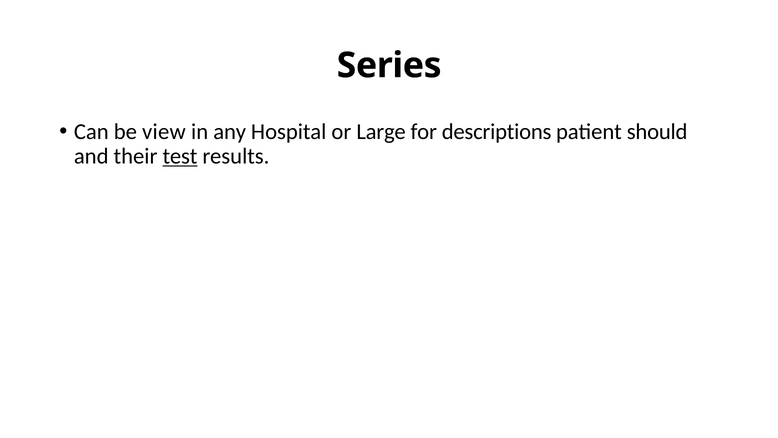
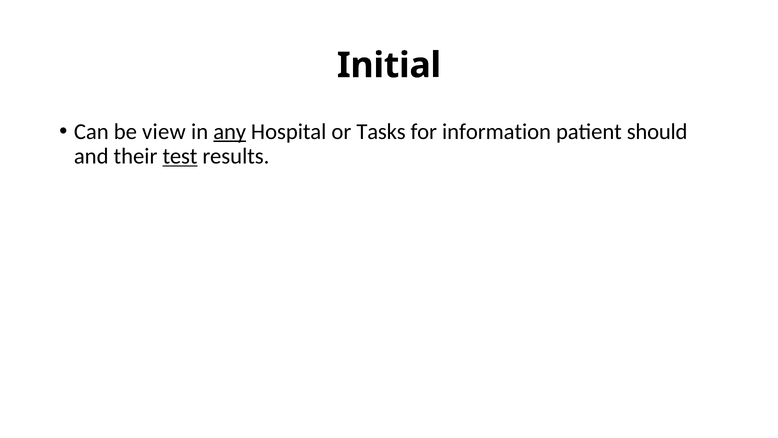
Series: Series -> Initial (389, 65)
any underline: none -> present (230, 132)
Large: Large -> Tasks (381, 132)
descriptions: descriptions -> information (497, 132)
